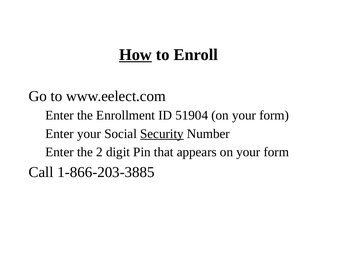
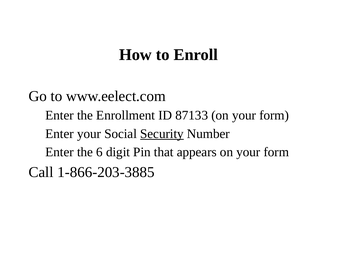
How underline: present -> none (135, 55)
51904: 51904 -> 87133 (192, 115)
2: 2 -> 6 (100, 152)
